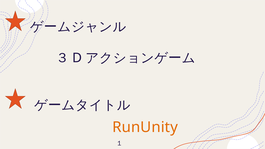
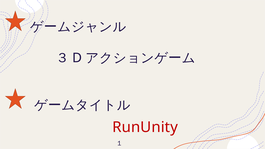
RunUnity colour: orange -> red (145, 127)
